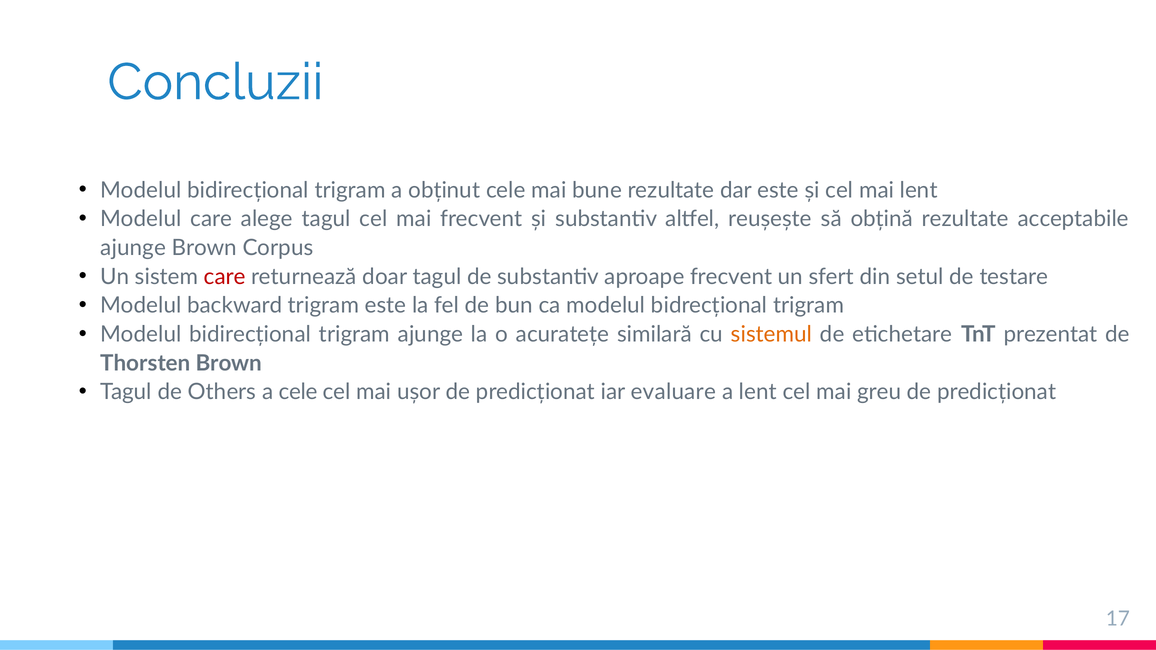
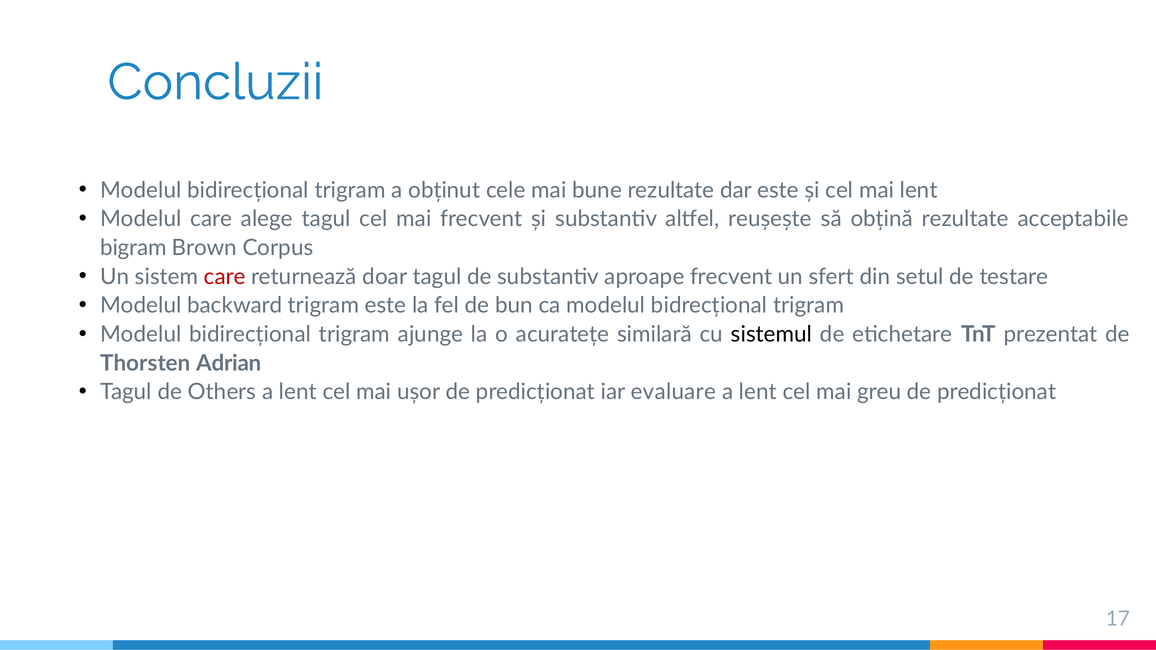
ajunge: ajunge -> bigram (133, 248)
sistemul colour: orange -> black (772, 335)
Thorsten Brown: Brown -> Adrian (229, 363)
Others a cele: cele -> lent (298, 392)
